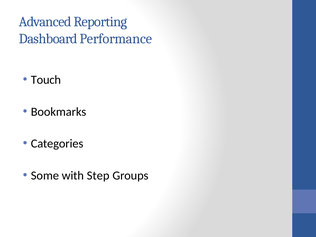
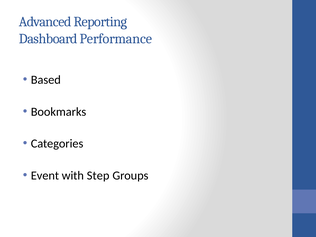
Touch: Touch -> Based (46, 80)
Some: Some -> Event (45, 176)
